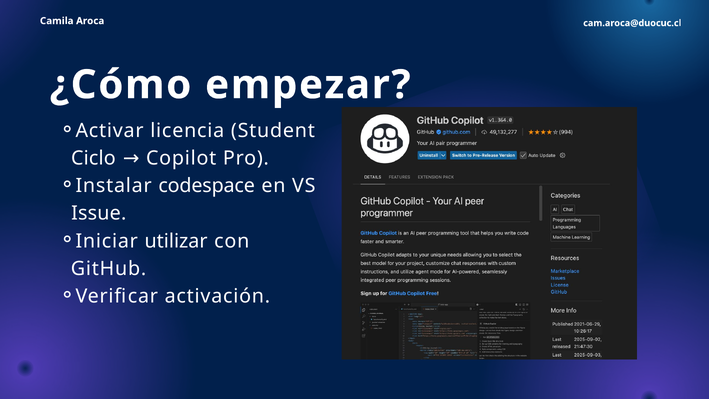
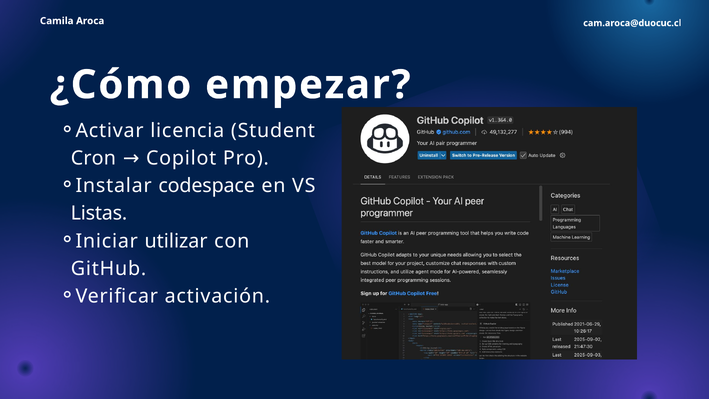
Ciclo: Ciclo -> Cron (93, 158)
Issue: Issue -> Listas (99, 213)
